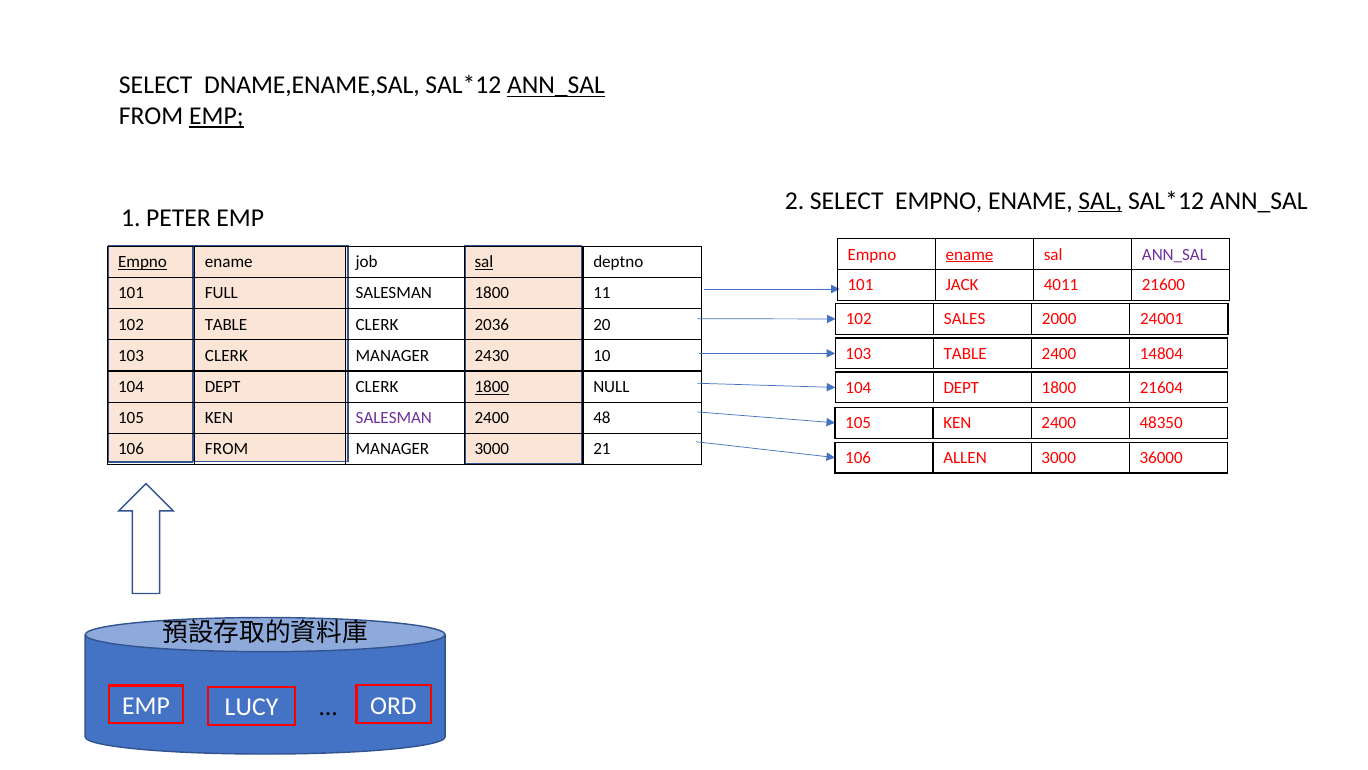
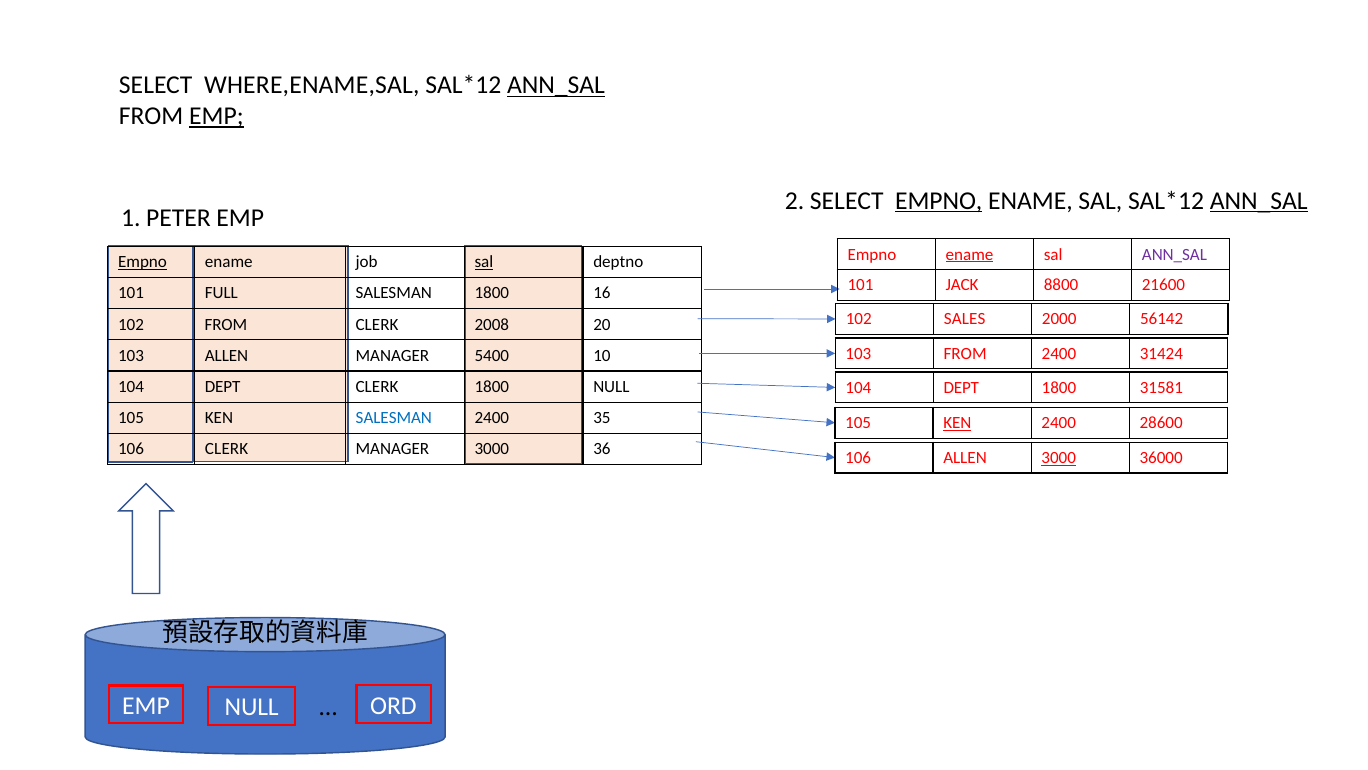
DNAME,ENAME,SAL: DNAME,ENAME,SAL -> WHERE,ENAME,SAL (312, 85)
EMPNO underline: none -> present (939, 200)
SAL underline: present -> none (1100, 200)
ANN_SAL underline: none -> present (1259, 200)
4011: 4011 -> 8800 (1061, 285)
11: 11 -> 16 (602, 293)
24001: 24001 -> 56142 (1162, 319)
102 TABLE: TABLE -> FROM (226, 324)
2036: 2036 -> 2008 (492, 324)
103 TABLE: TABLE -> FROM (965, 353)
14804: 14804 -> 31424 (1161, 353)
103 CLERK: CLERK -> ALLEN (227, 355)
2430: 2430 -> 5400 (492, 355)
1800 underline: present -> none (492, 386)
21604: 21604 -> 31581 (1161, 388)
SALESMAN colour: purple -> blue (394, 418)
48: 48 -> 35 (602, 418)
KEN underline: none -> present (957, 423)
48350: 48350 -> 28600 (1161, 423)
106 FROM: FROM -> CLERK (227, 449)
21: 21 -> 36 (602, 449)
3000 underline: none -> present (1059, 458)
EMP LUCY: LUCY -> NULL (252, 707)
